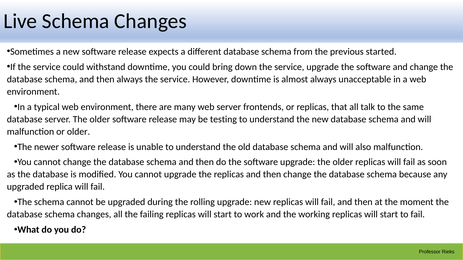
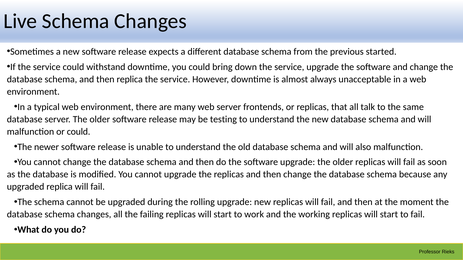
then always: always -> replica (130, 79)
or older: older -> could (79, 132)
